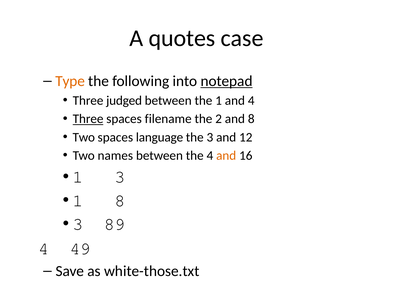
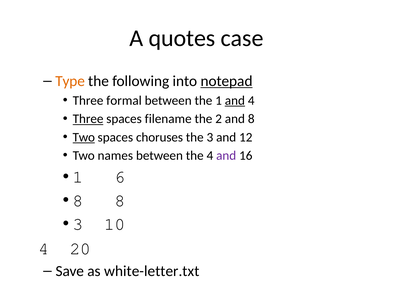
judged: judged -> formal (124, 100)
and underline: none -> present (235, 100)
Two underline: none -> present (84, 137)
language: language -> choruses (160, 137)
and colour: orange -> purple (226, 155)
1 3: 3 -> 6 (120, 177)
1: 1 -> 8 (78, 200)
89: 89 -> 10 (115, 224)
49: 49 -> 20 (80, 248)
white-those.txt: white-those.txt -> white-letter.txt (152, 271)
